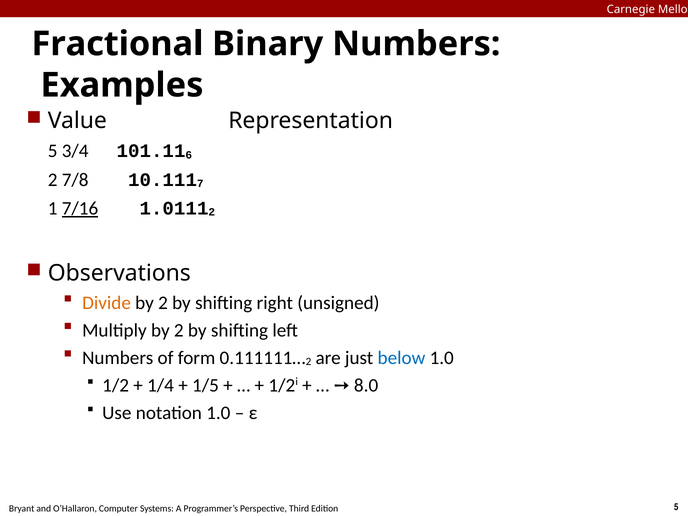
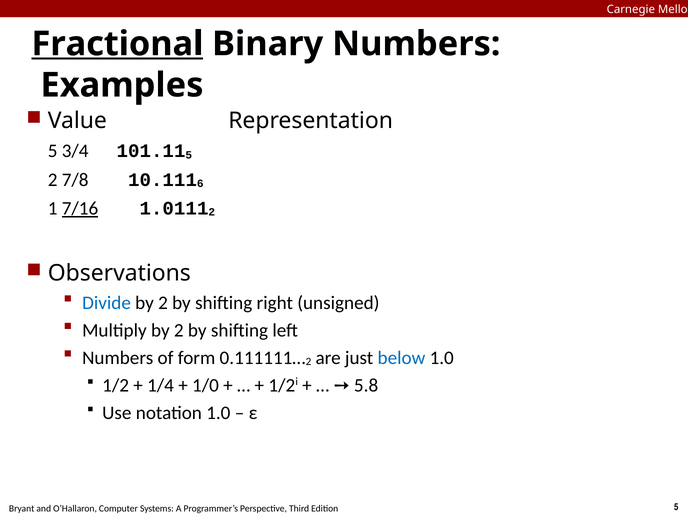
Fractional underline: none -> present (117, 44)
6: 6 -> 5 (189, 155)
7: 7 -> 6 (200, 184)
Divide colour: orange -> blue (107, 303)
1/5: 1/5 -> 1/0 (205, 385)
8.0: 8.0 -> 5.8 (366, 385)
